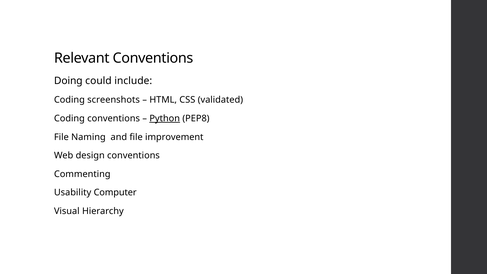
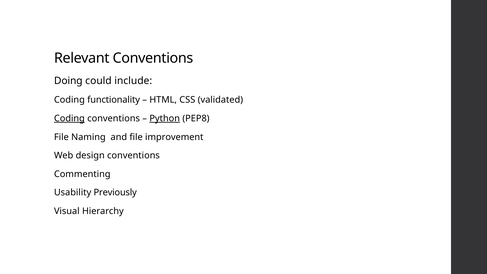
screenshots: screenshots -> functionality (114, 100)
Coding underline: none -> present (69, 118)
Computer: Computer -> Previously (115, 193)
